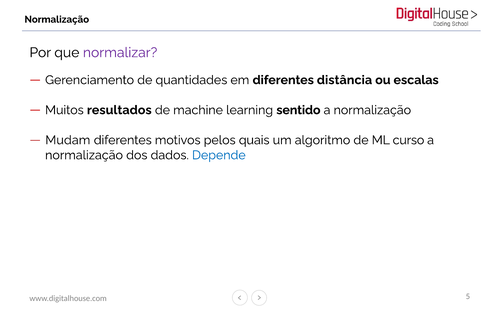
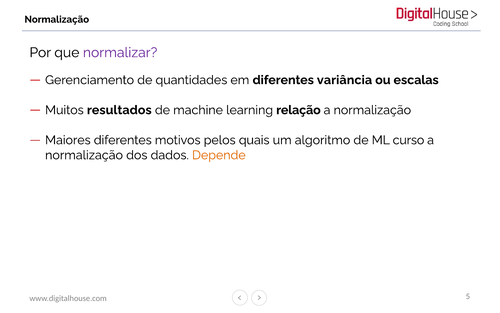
distância: distância -> variância (344, 80)
sentido: sentido -> relação (298, 110)
Mudam: Mudam -> Maiores (68, 140)
Depende colour: blue -> orange (219, 155)
